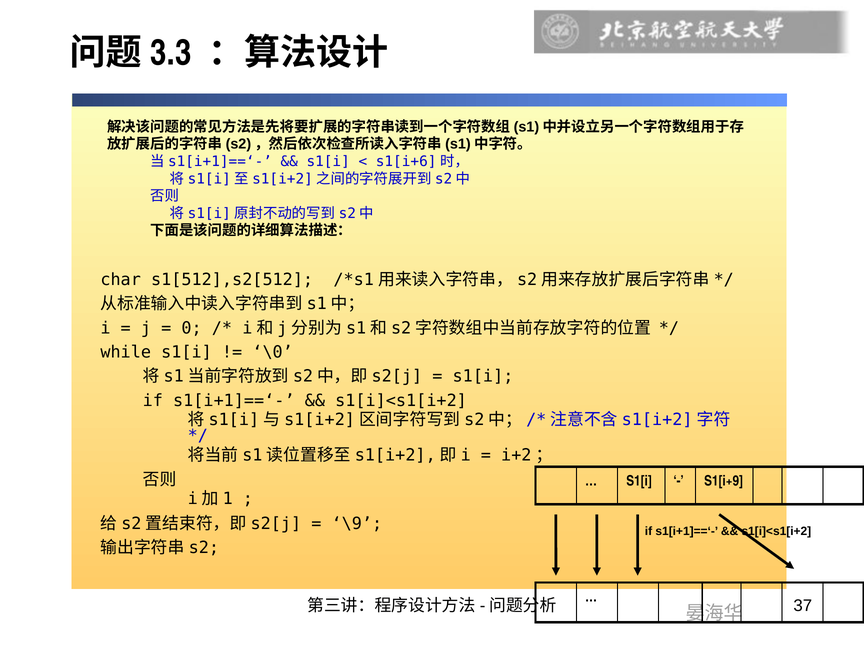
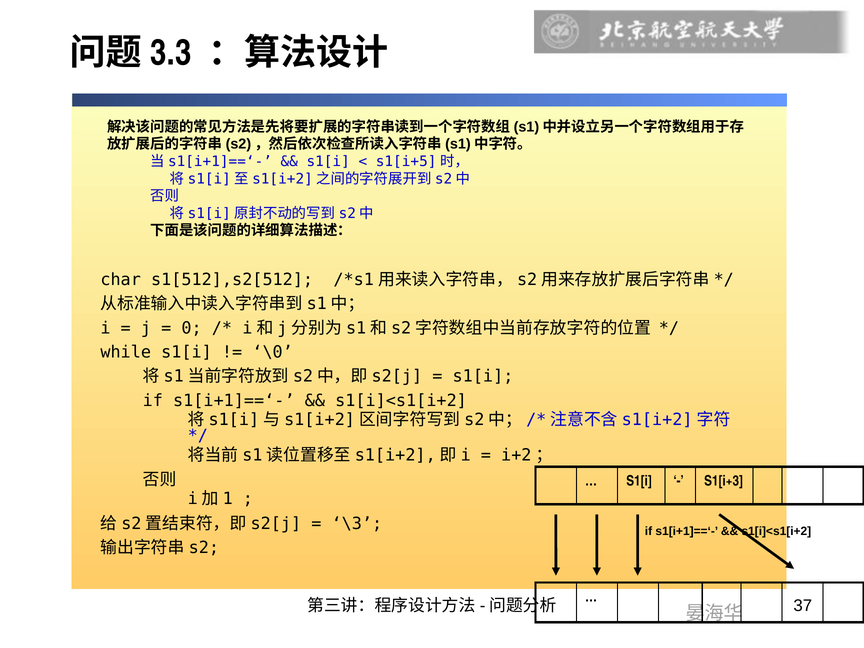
s1[i+6: s1[i+6 -> s1[i+5 (406, 162)
S1[i+9: S1[i+9 -> S1[i+3 (724, 481)
\9: \9 -> \3 (357, 524)
